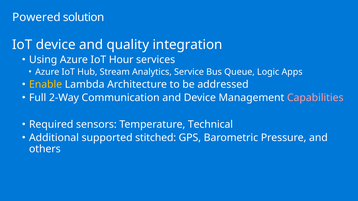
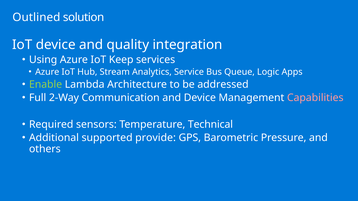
Powered: Powered -> Outlined (36, 17)
Hour: Hour -> Keep (121, 60)
Enable colour: yellow -> light green (46, 85)
stitched: stitched -> provide (156, 138)
